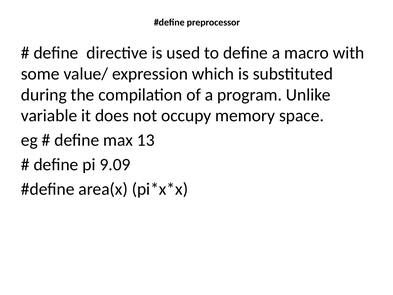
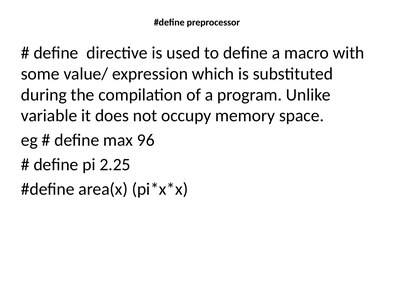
13: 13 -> 96 (146, 140)
9.09: 9.09 -> 2.25 (115, 165)
